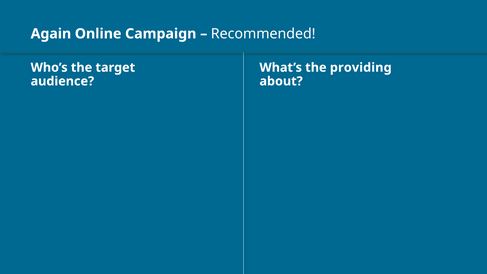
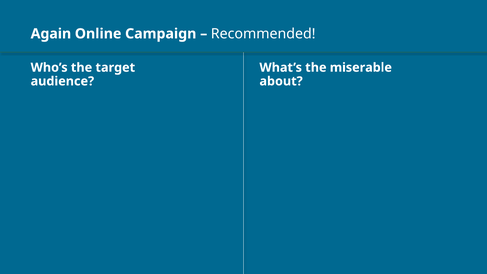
providing: providing -> miserable (361, 68)
